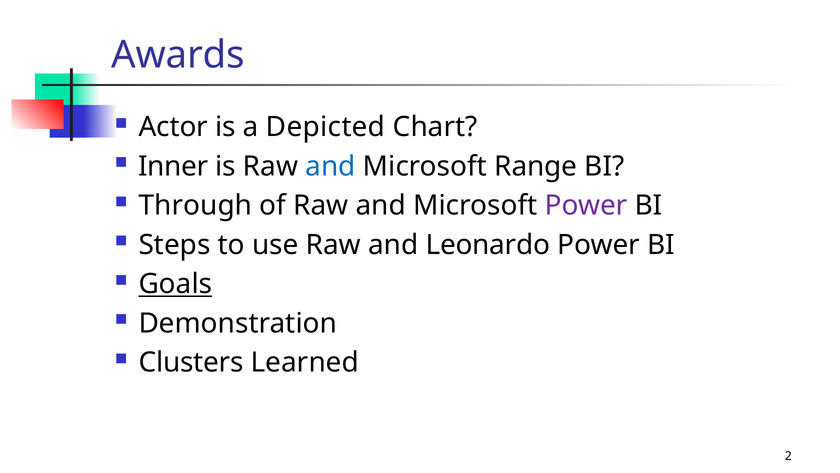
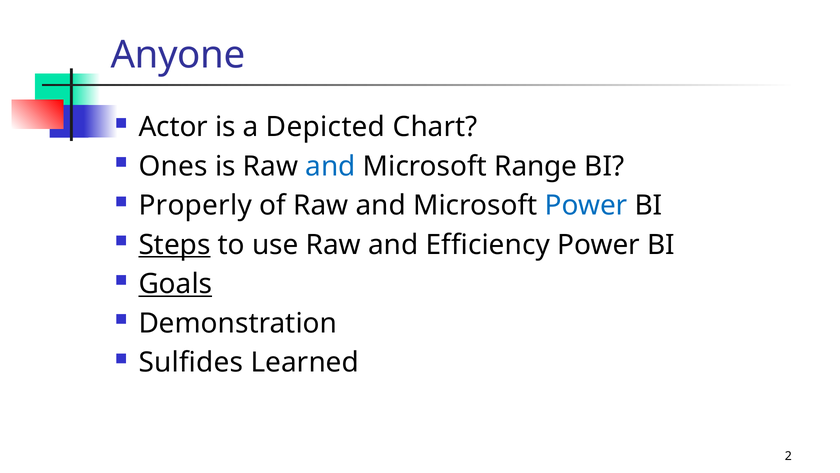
Awards: Awards -> Anyone (178, 55)
Inner: Inner -> Ones (173, 166)
Through: Through -> Properly (195, 205)
Power colour: purple -> blue (586, 205)
Steps underline: none -> present (175, 245)
Leonardo: Leonardo -> Efficiency (488, 245)
Clusters: Clusters -> Sulfides (191, 362)
